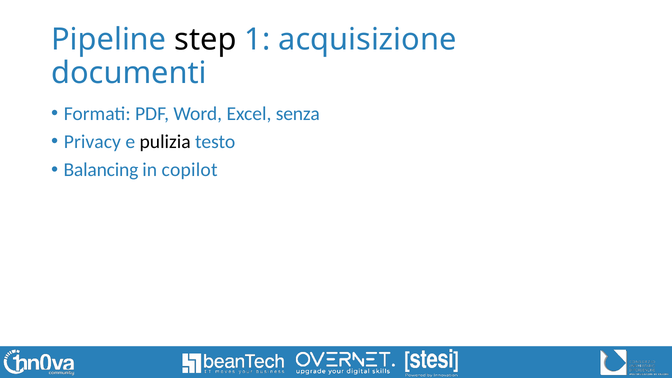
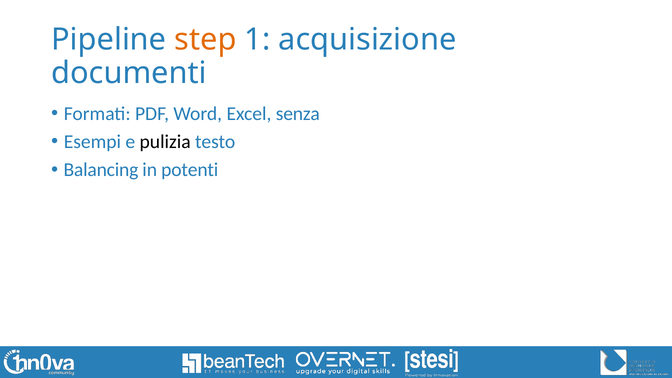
step colour: black -> orange (205, 40)
Privacy: Privacy -> Esempi (92, 142)
copilot: copilot -> potenti (190, 170)
